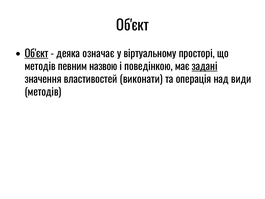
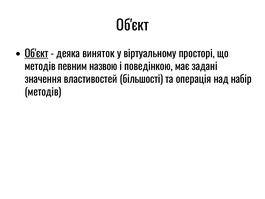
означає: означає -> виняток (98, 54)
задані underline: present -> none (205, 66)
виконати: виконати -> більшості (141, 79)
види: види -> набір (241, 79)
